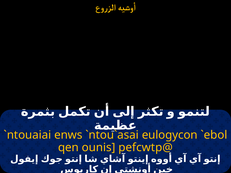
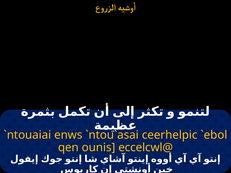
eulogycon: eulogycon -> ceerhelpic (170, 135)
pefcwtp@: pefcwtp@ -> eccelcwl@ (146, 148)
